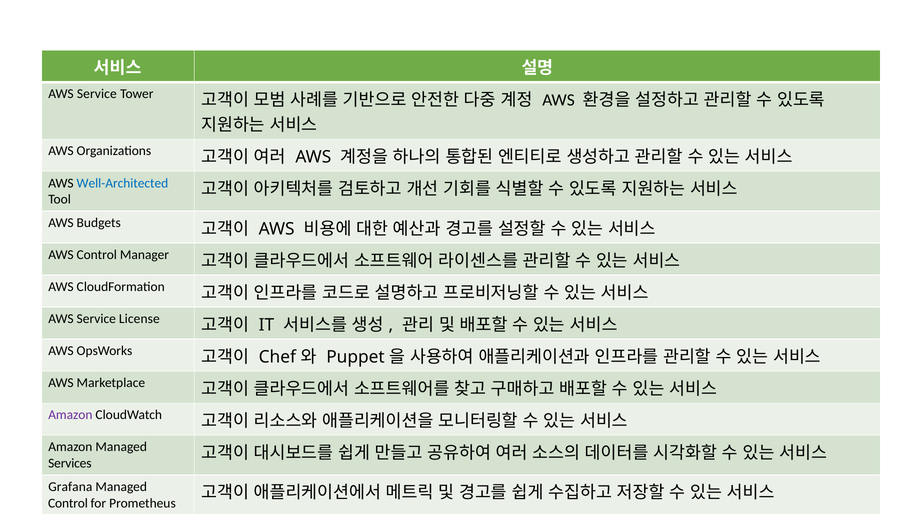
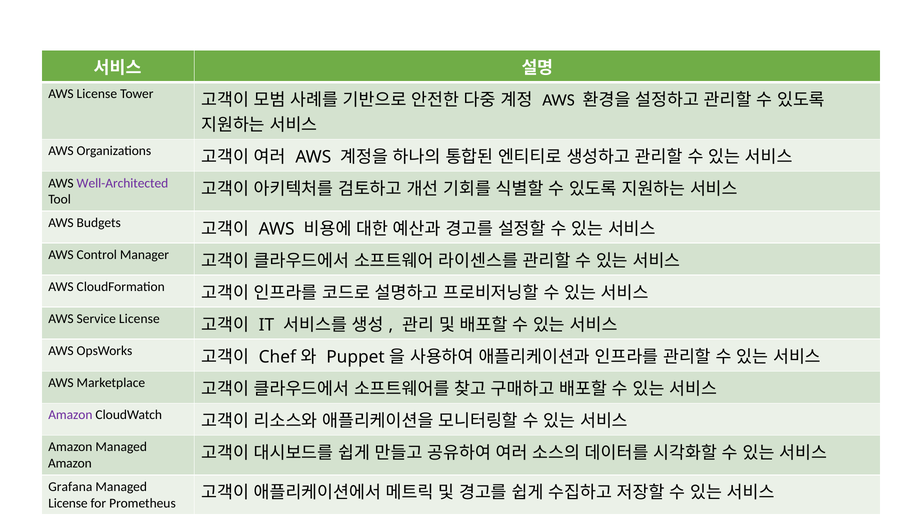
Service: Service -> License (97, 94)
Well-Architected colour: blue -> purple (122, 183)
Services: Services -> Amazon (70, 463)
Control: Control -> License (68, 503)
